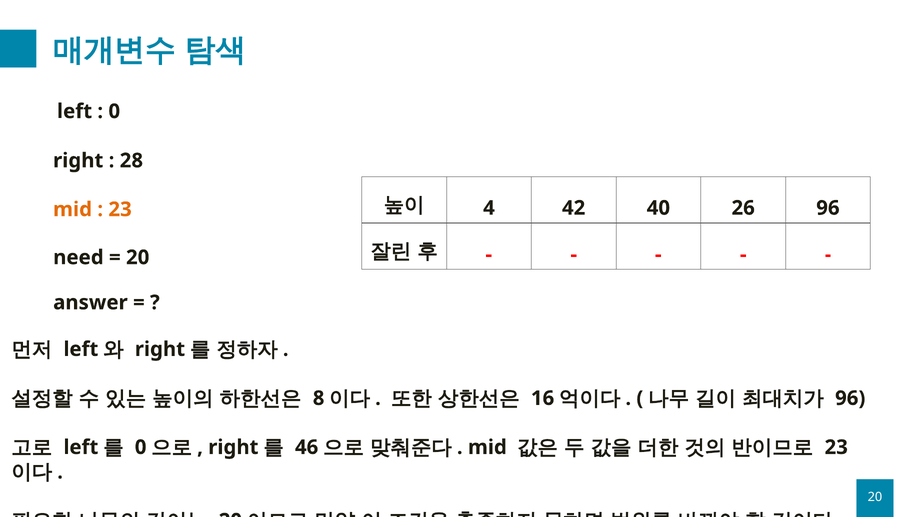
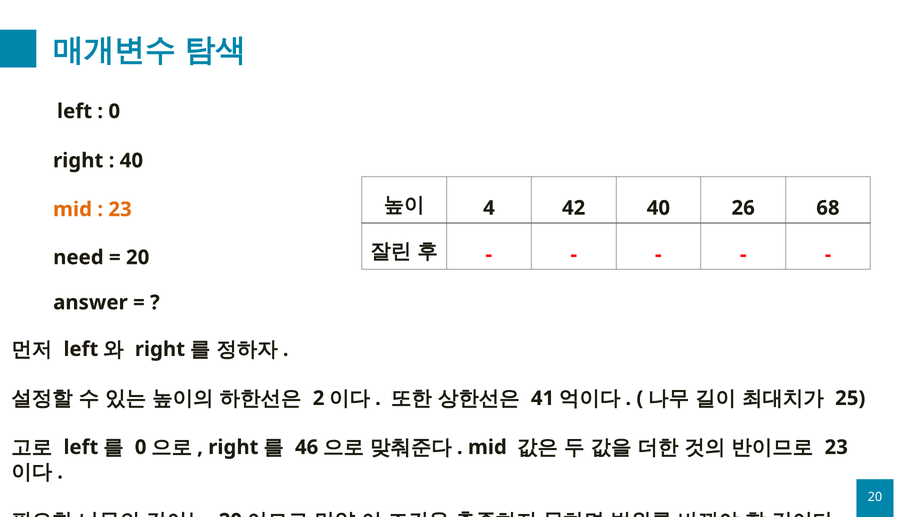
28: 28 -> 40 (131, 161)
26 96: 96 -> 68 (828, 208)
8: 8 -> 2 (319, 398)
16: 16 -> 41 (543, 398)
96: 96 -> 25 (850, 398)
